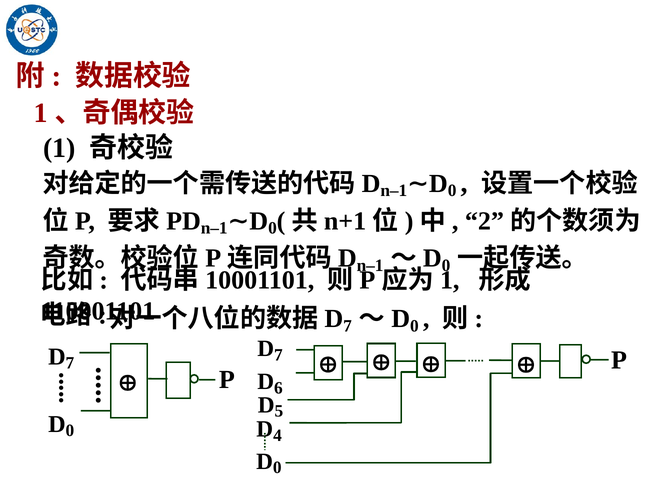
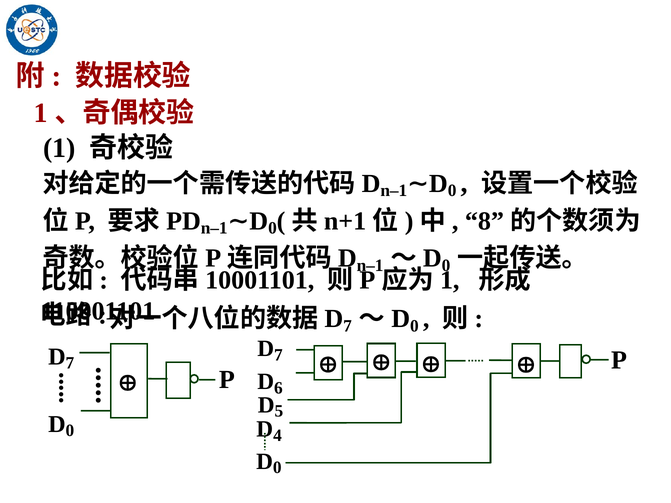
2: 2 -> 8 (484, 221)
